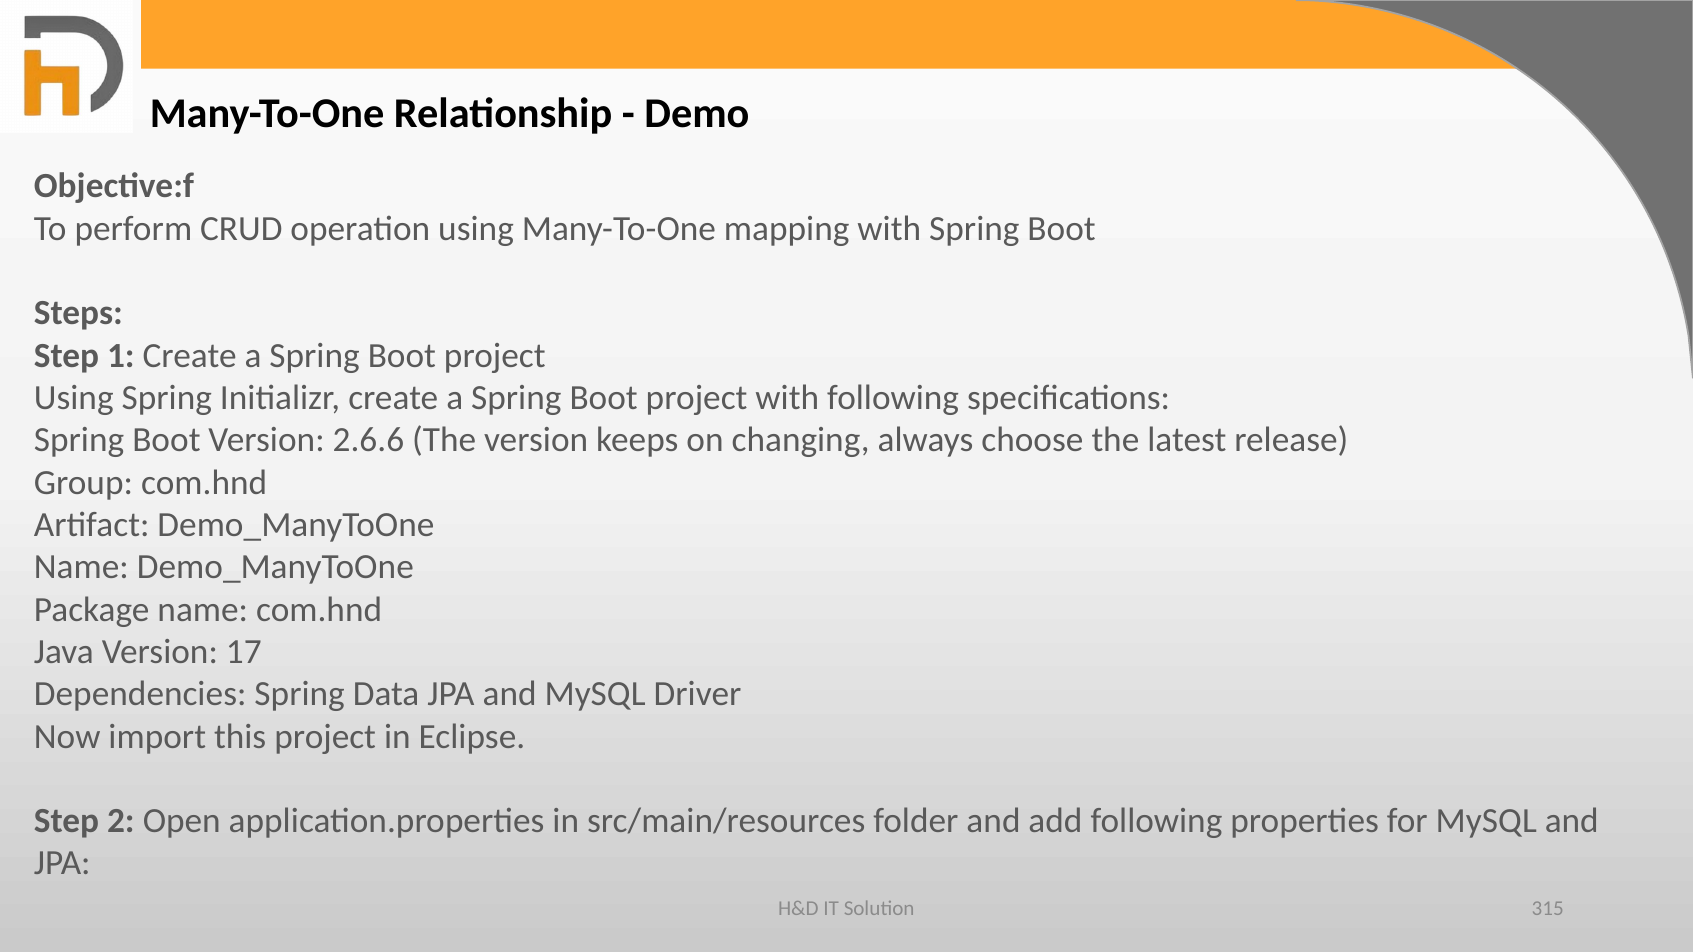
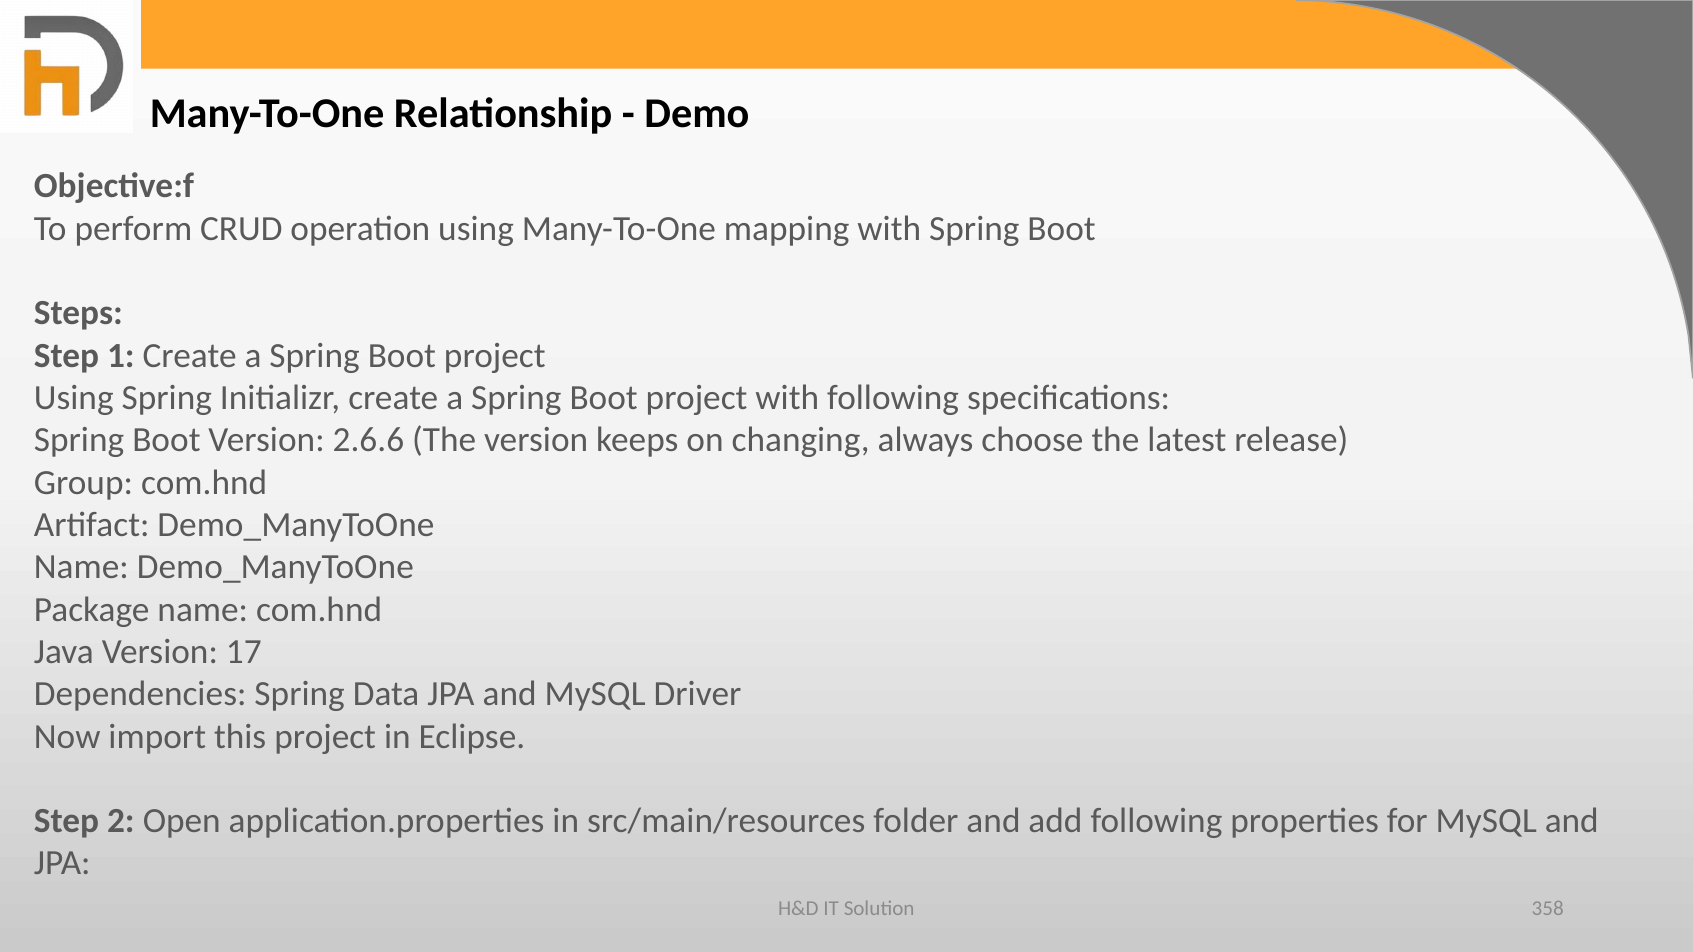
315: 315 -> 358 (1548, 909)
